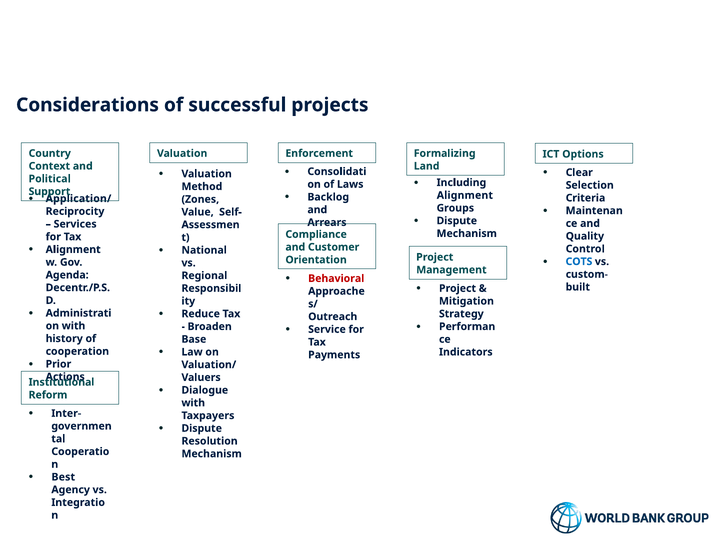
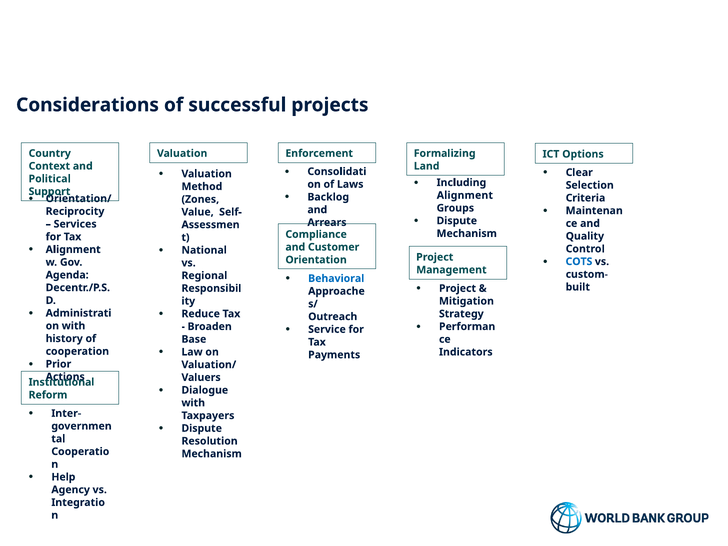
Application/: Application/ -> Orientation/ (79, 199)
Behavioral colour: red -> blue (336, 278)
Best: Best -> Help (63, 477)
